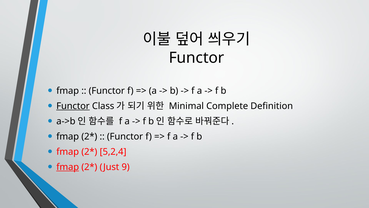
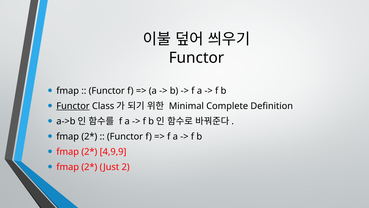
5,2,4: 5,2,4 -> 4,9,9 (113, 151)
fmap underline: present -> none (68, 167)
9: 9 -> 2 (126, 167)
